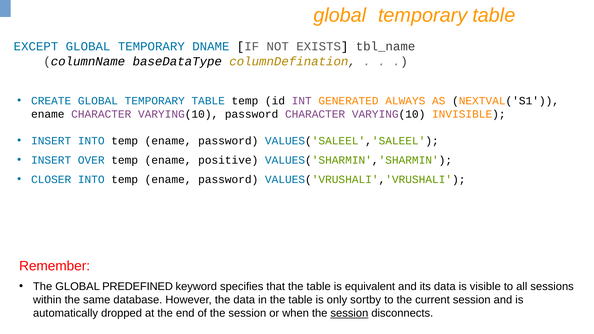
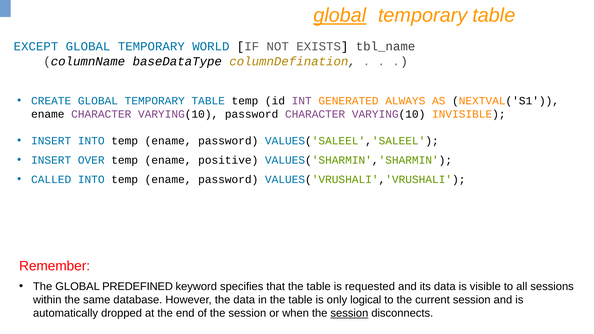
global underline: none -> present (340, 15)
DNAME: DNAME -> WORLD (211, 46)
CLOSER: CLOSER -> CALLED (51, 179)
equivalent: equivalent -> requested (370, 287)
sortby: sortby -> logical (366, 300)
